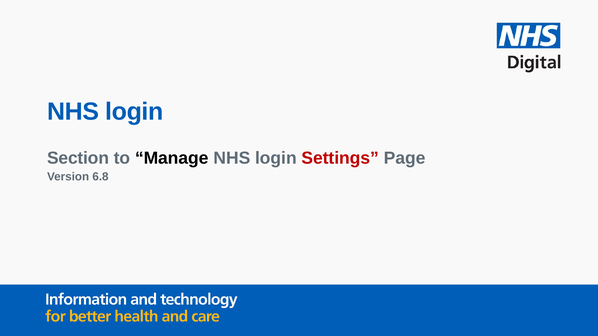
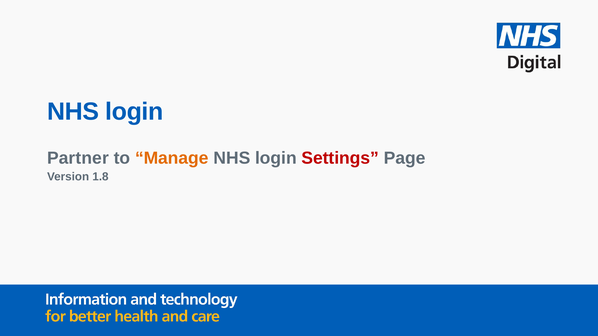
Section: Section -> Partner (78, 158)
Manage colour: black -> orange (172, 158)
6.8: 6.8 -> 1.8 (100, 177)
